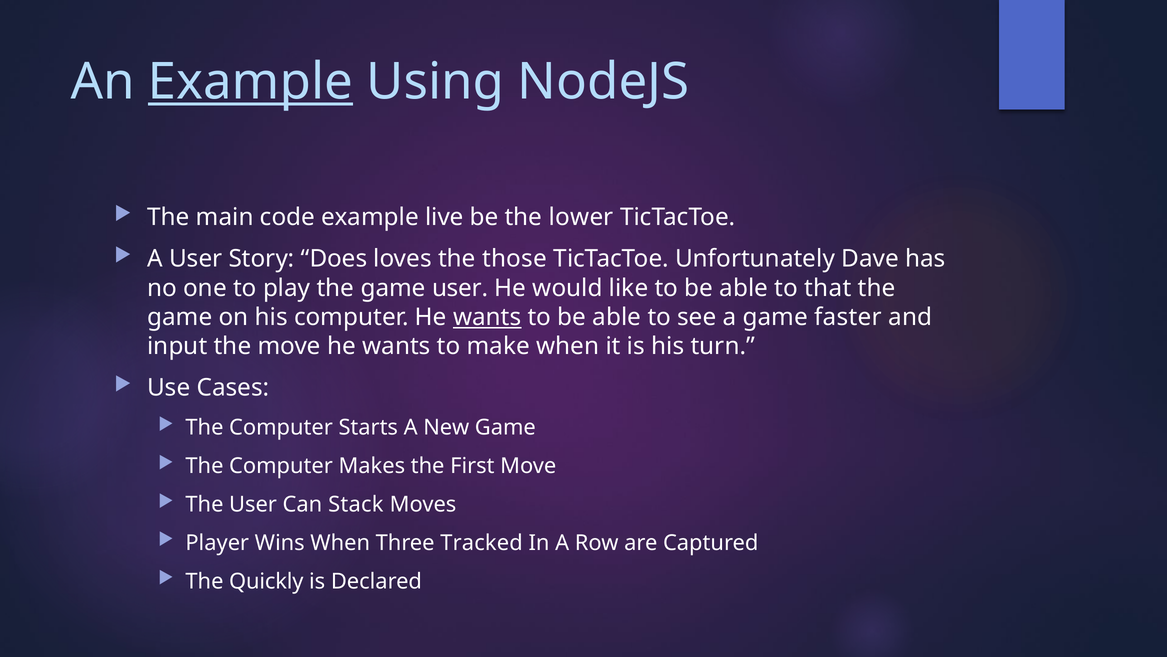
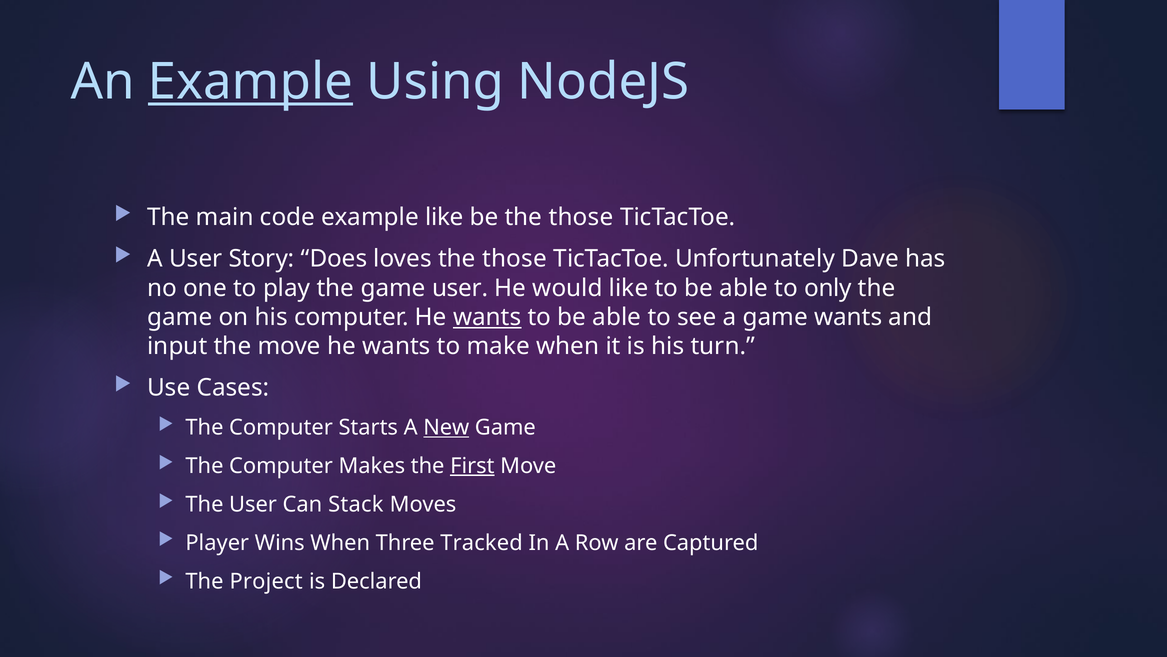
example live: live -> like (444, 217)
be the lower: lower -> those (581, 217)
that: that -> only (828, 288)
game faster: faster -> wants (848, 317)
New underline: none -> present (446, 427)
First underline: none -> present (472, 466)
Quickly: Quickly -> Project (266, 581)
